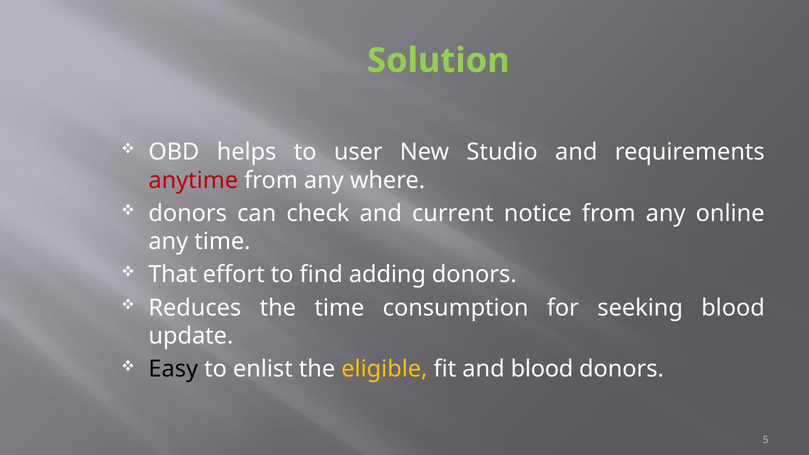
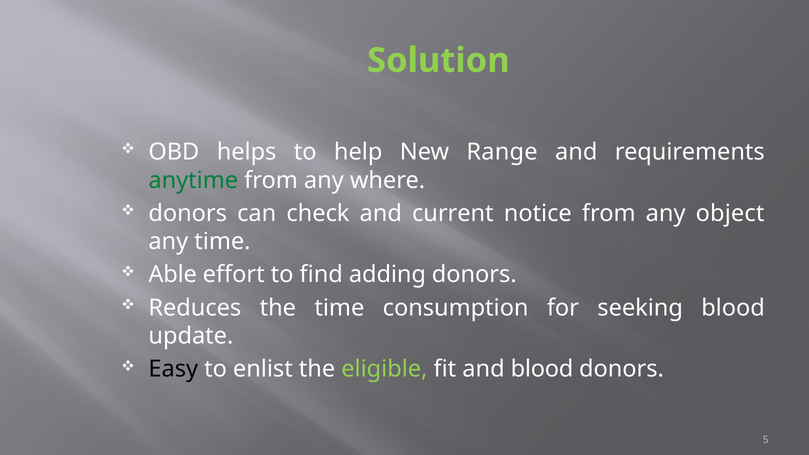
user: user -> help (358, 152)
Studio: Studio -> Range (502, 152)
anytime colour: red -> green (193, 180)
online: online -> object (730, 213)
That: That -> Able (173, 275)
eligible colour: yellow -> light green (384, 369)
